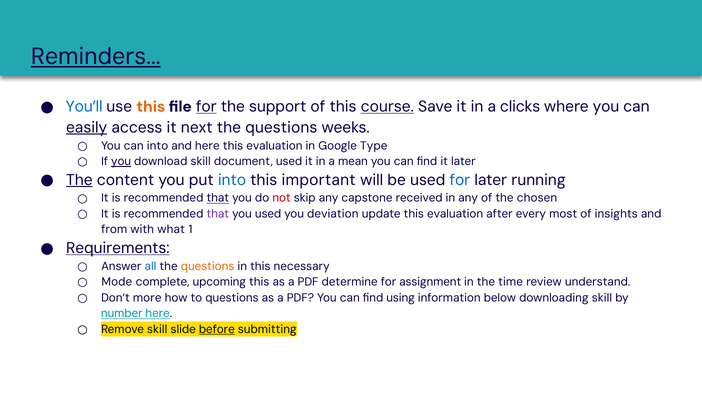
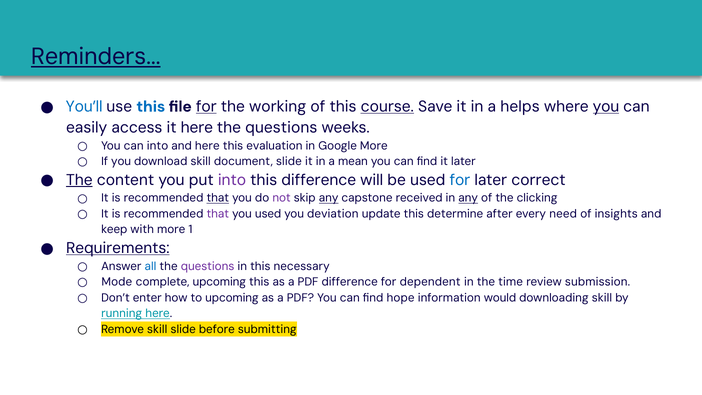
this colour: orange -> blue (151, 106)
support: support -> working (278, 106)
clicks: clicks -> helps (520, 106)
you underline: none -> present (606, 106)
easily underline: present -> none (87, 127)
it next: next -> here (197, 127)
Google Type: Type -> More (374, 146)
you underline: present -> none (121, 161)
document used: used -> slide (289, 161)
into colour: blue -> purple (232, 180)
this important: important -> difference (319, 180)
running: running -> correct (539, 180)
not colour: red -> purple (282, 198)
any underline: none -> present (329, 198)
any underline: none -> present (468, 198)
chosen: chosen -> clicking (537, 198)
update this evaluation: evaluation -> determine (455, 214)
most: most -> need (563, 214)
from: from -> keep (114, 229)
with what: what -> more (171, 229)
questions colour: orange -> purple (208, 266)
PDF determine: determine -> difference (350, 282)
assignment: assignment -> dependent (430, 282)
understand: understand -> submission (598, 282)
more: more -> enter (147, 298)
to questions: questions -> upcoming (232, 298)
using: using -> hope (401, 298)
below: below -> would (500, 298)
number: number -> running (122, 313)
before underline: present -> none (217, 329)
